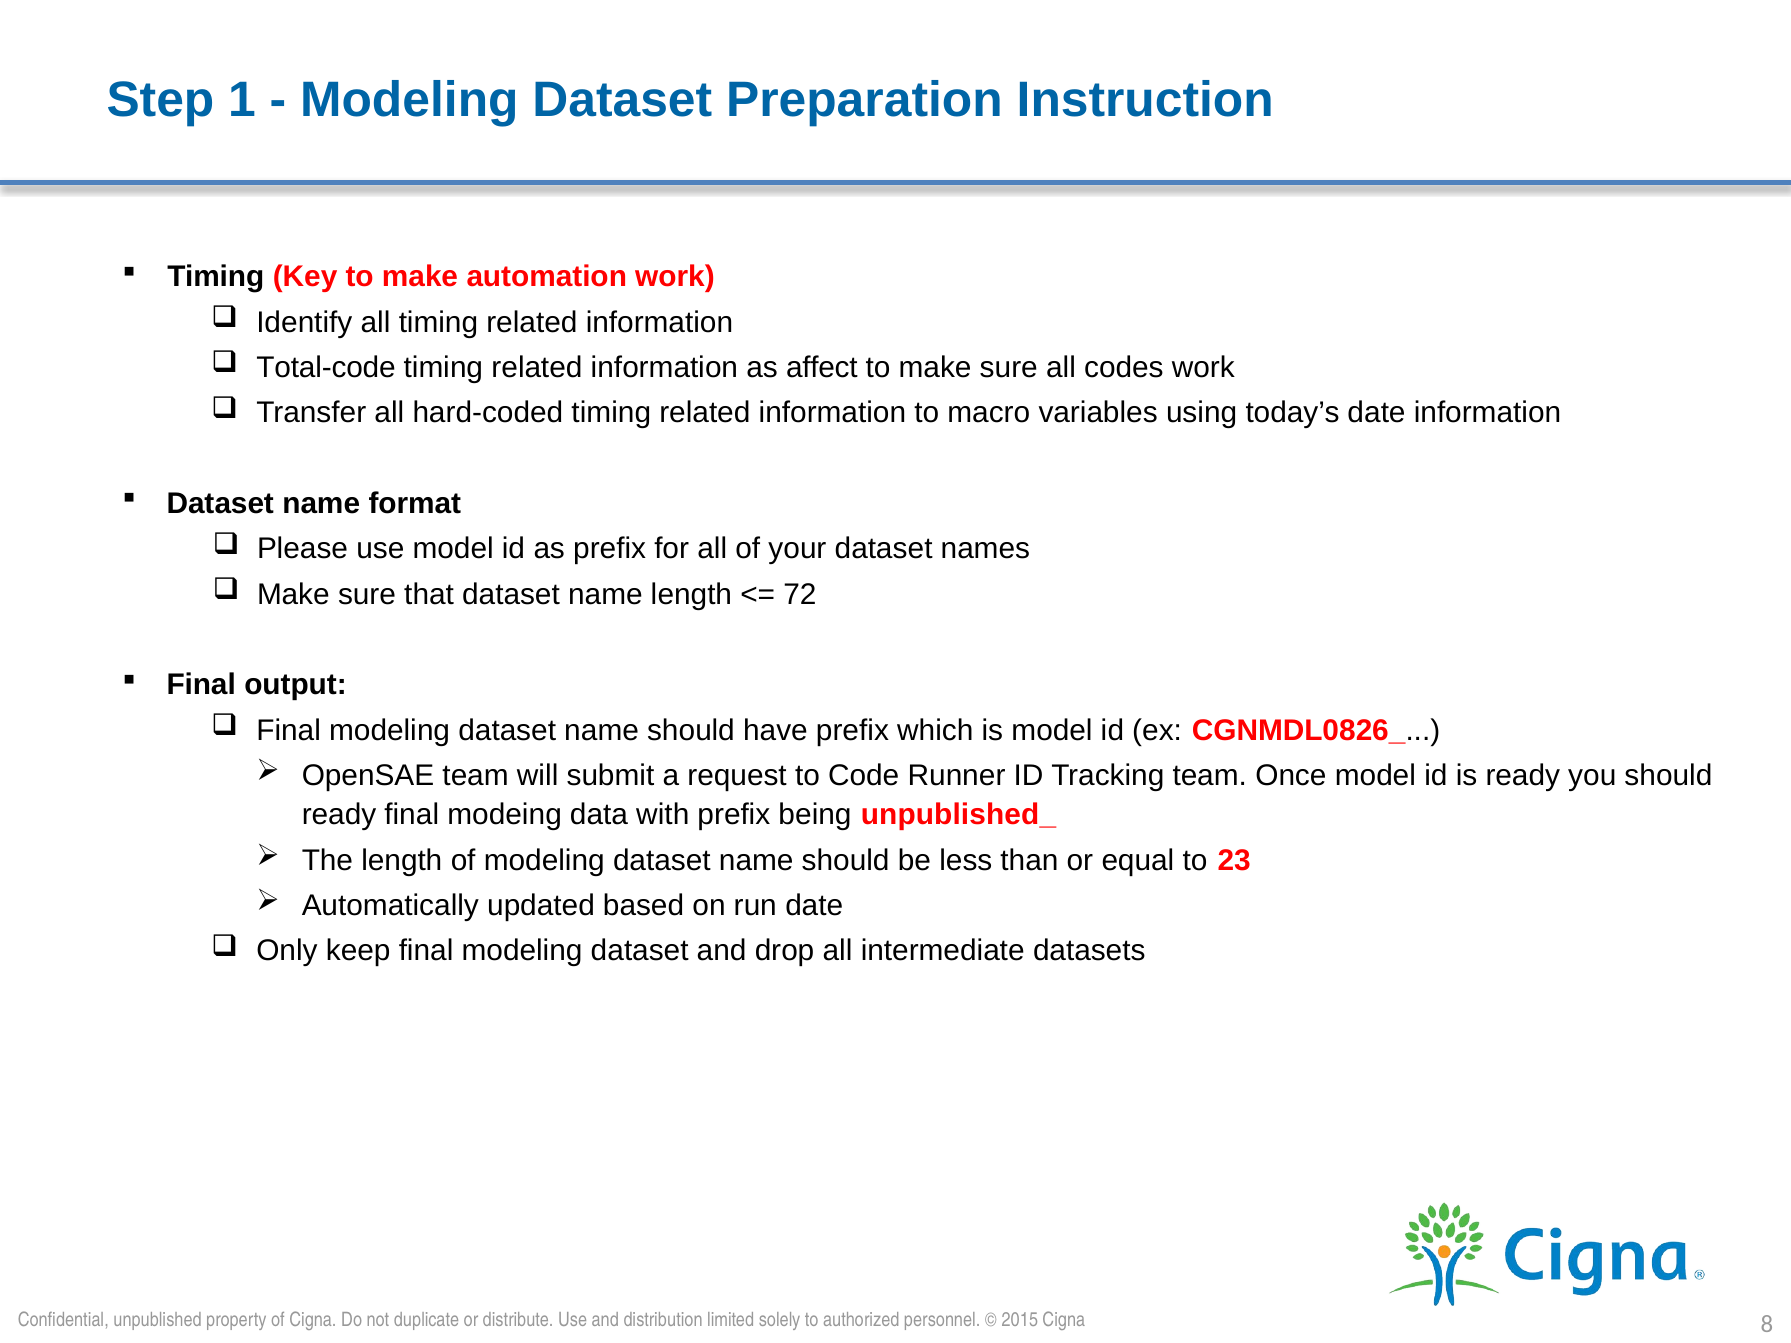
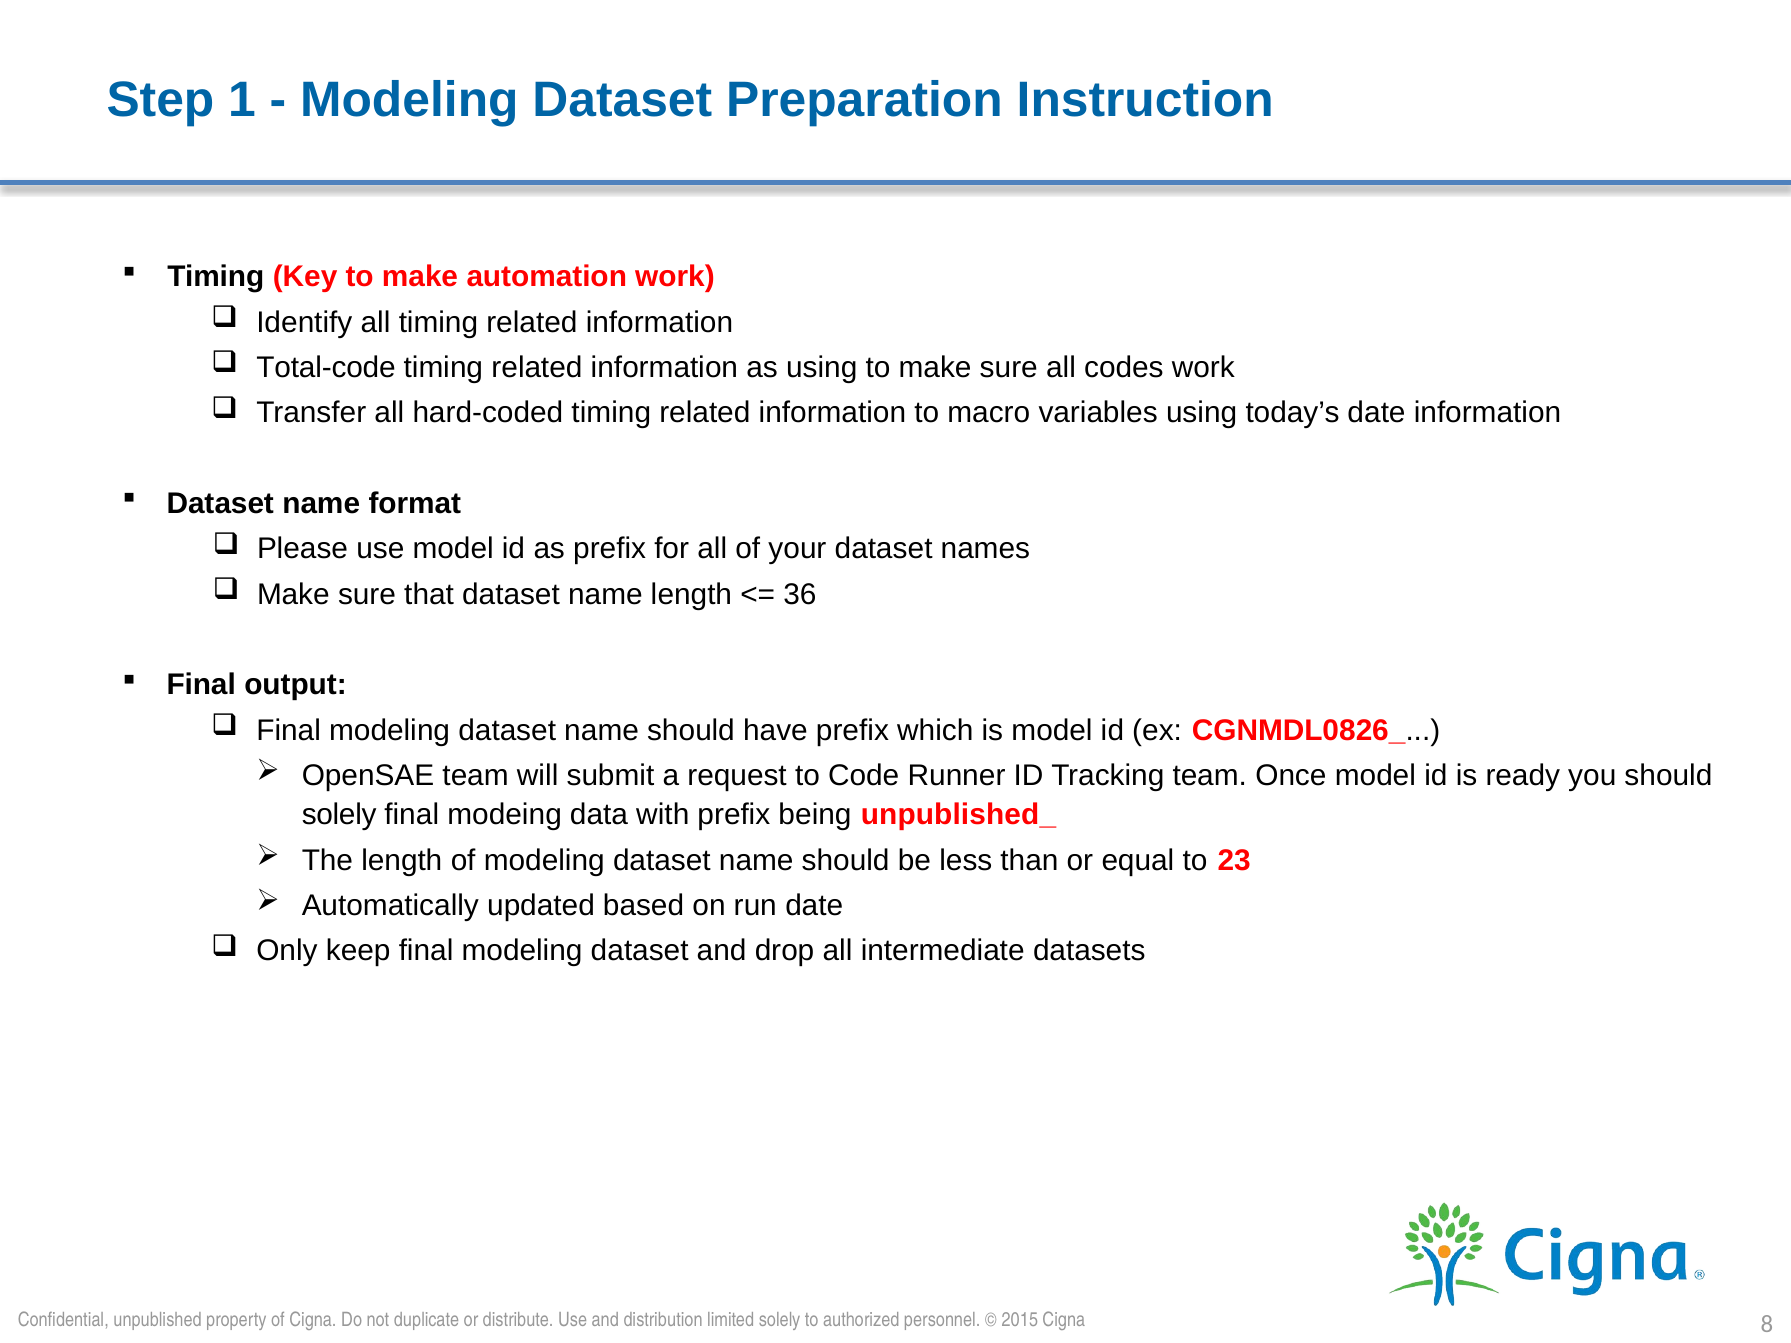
as affect: affect -> using (822, 368)
72: 72 -> 36 (800, 595)
ready: ready -> solely (339, 815)
